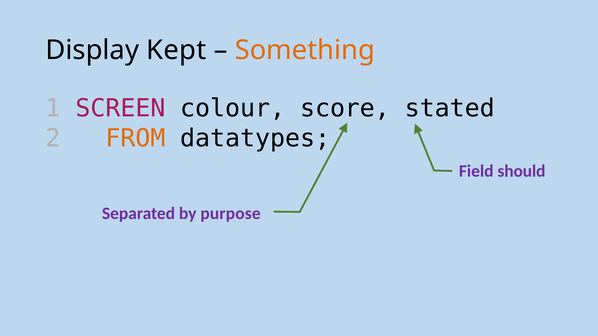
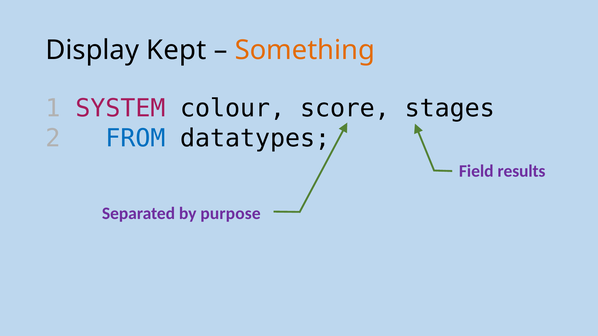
SCREEN: SCREEN -> SYSTEM (120, 108)
stated: stated -> stages (450, 108)
FROM colour: orange -> blue (135, 138)
should: should -> results (521, 171)
